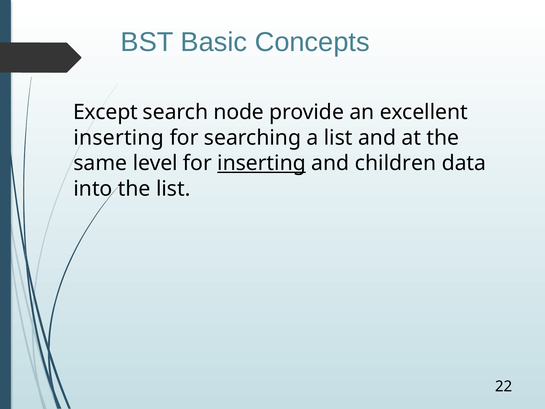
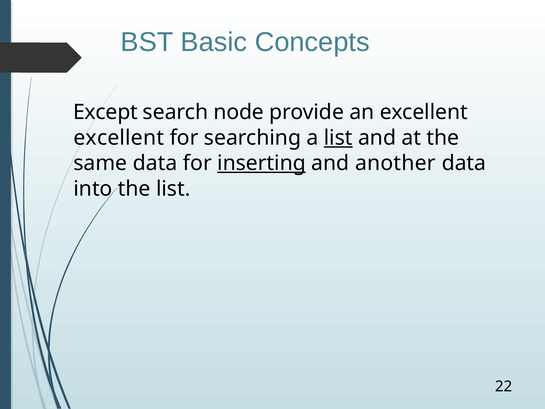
inserting: inserting -> excellent (119, 138)
list underline: none -> present (338, 138)
same level: level -> data (155, 163)
children: children -> another (395, 163)
